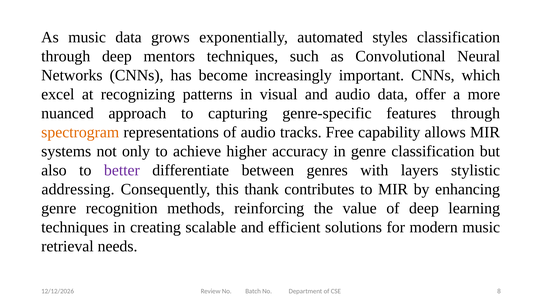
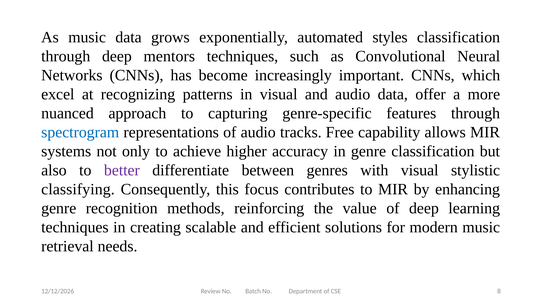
spectrogram colour: orange -> blue (80, 132)
with layers: layers -> visual (420, 170)
addressing: addressing -> classifying (78, 189)
thank: thank -> focus (262, 189)
